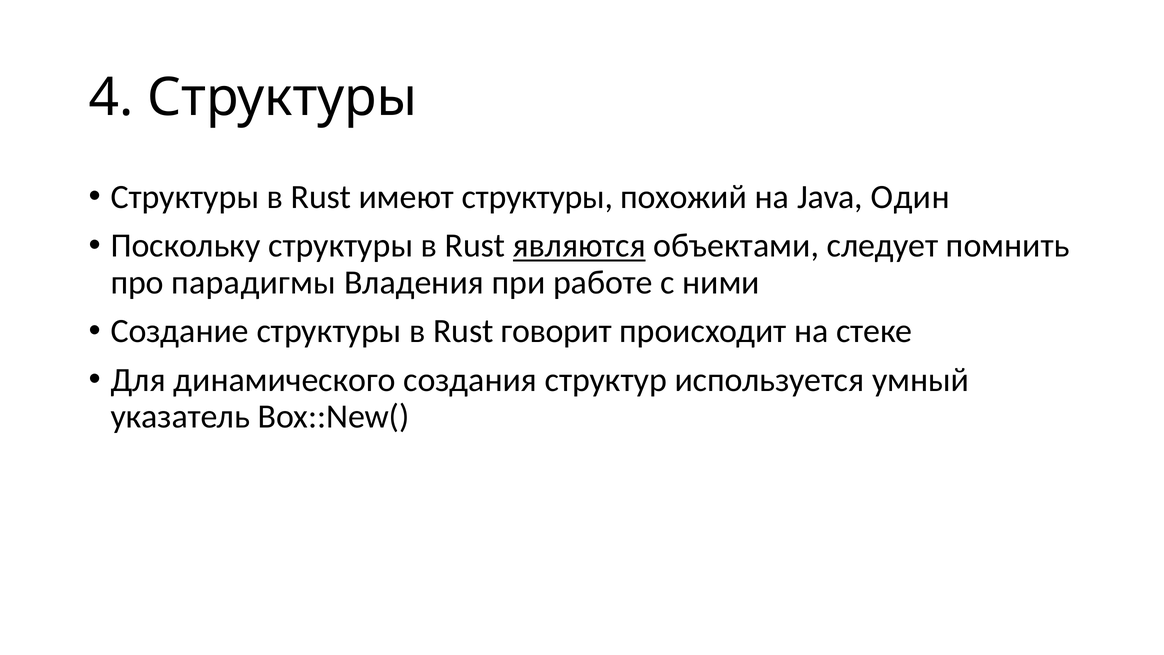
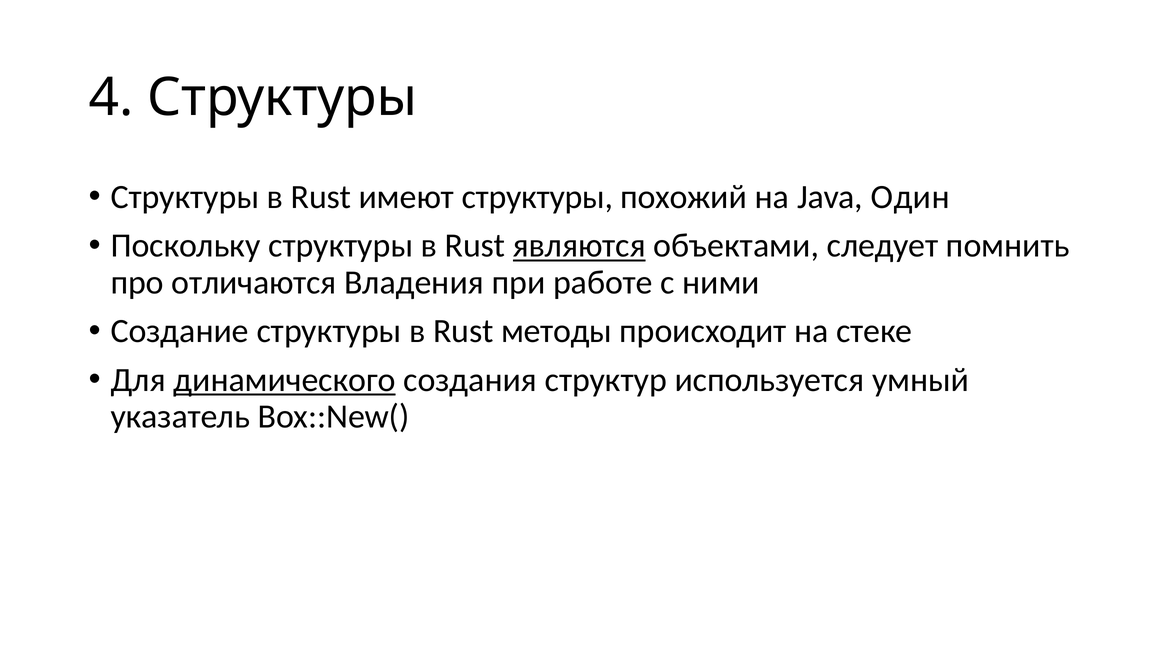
парадигмы: парадигмы -> отличаются (254, 282)
говорит: говорит -> методы (556, 331)
динамического underline: none -> present (285, 380)
